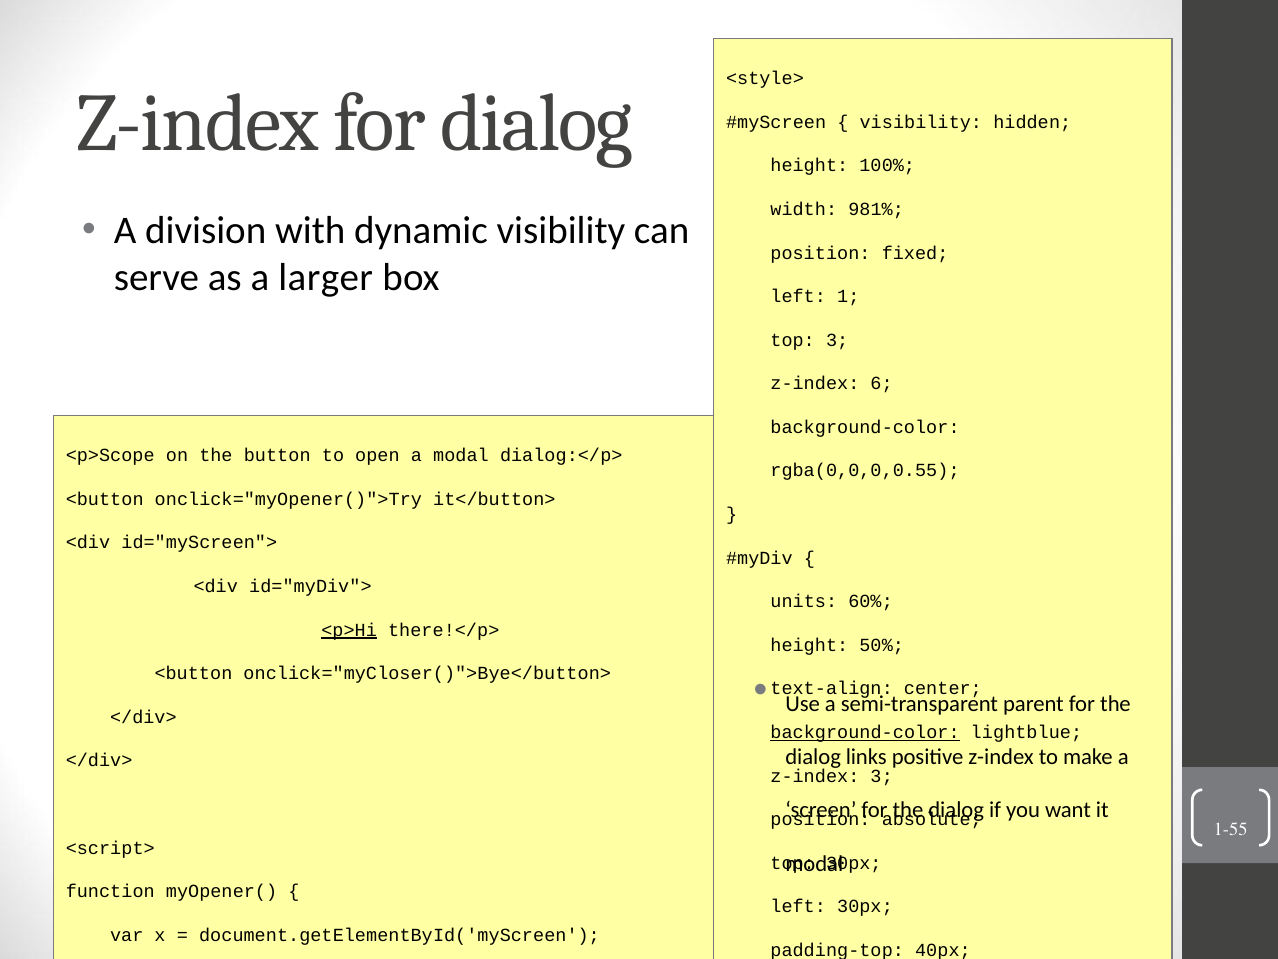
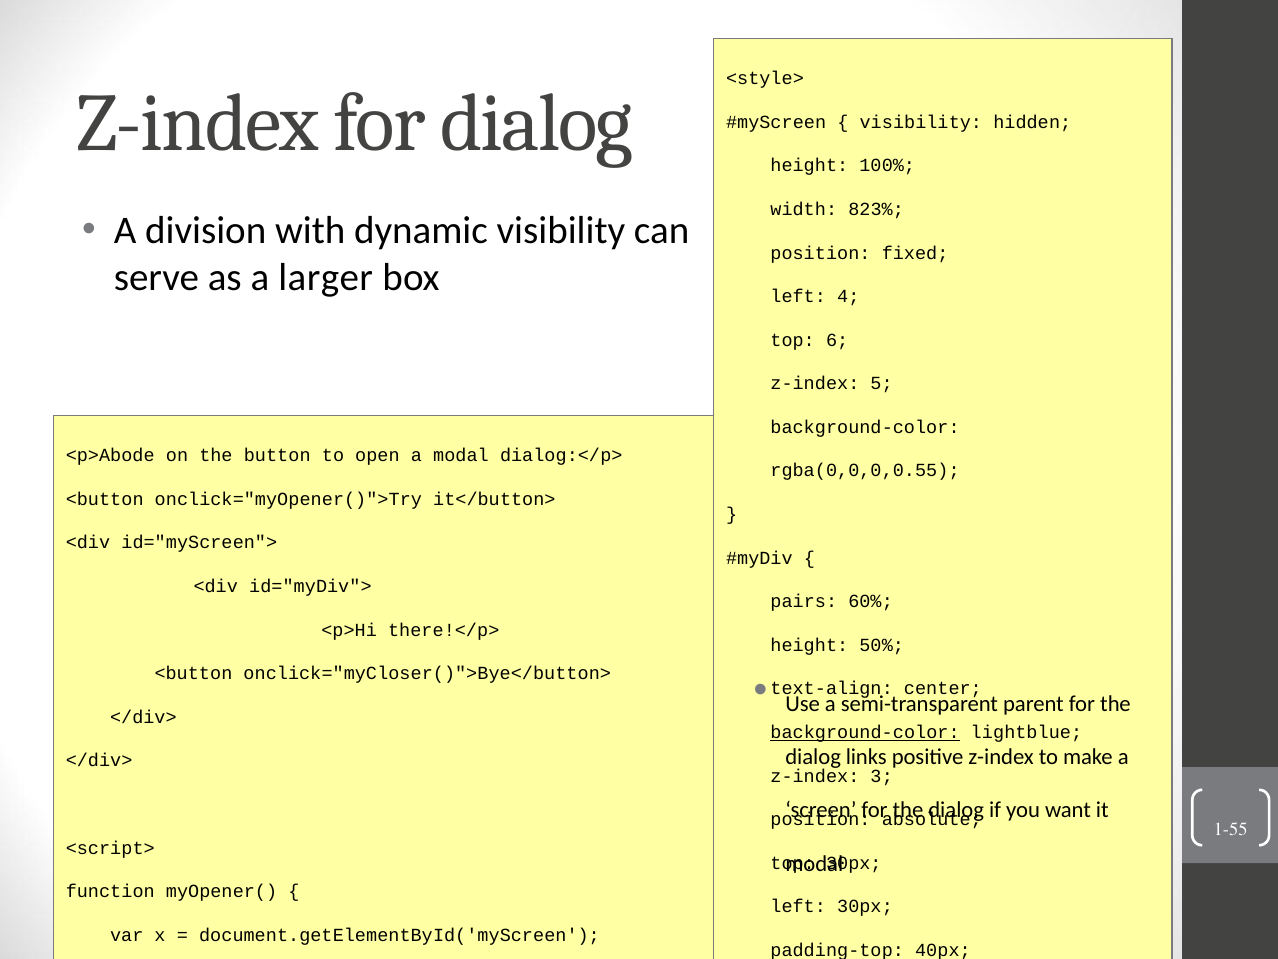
981%: 981% -> 823% (876, 209)
1: 1 -> 4 (848, 296)
top 3: 3 -> 6 (837, 340)
6: 6 -> 5 (882, 383)
<p>Scope: <p>Scope -> <p>Abode (110, 455)
units: units -> pairs (804, 601)
<p>Hi underline: present -> none (349, 630)
